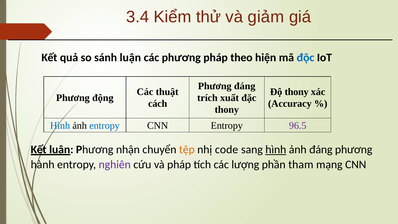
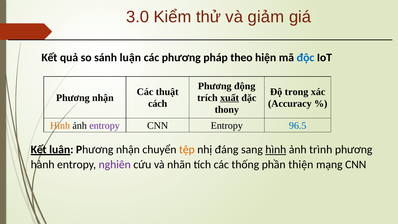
3.4: 3.4 -> 3.0 (138, 17)
Phương đáng: đáng -> động (245, 86)
Độ thony: thony -> trong (297, 92)
động: động -> nhận (103, 98)
xuất underline: none -> present (230, 98)
Hình colour: blue -> orange (60, 125)
entropy colour: blue -> purple (105, 125)
96.5 colour: purple -> blue (298, 125)
code: code -> đáng (227, 150)
ảnh đáng: đáng -> trình (321, 150)
và pháp: pháp -> nhãn (179, 164)
lượng: lượng -> thống (245, 164)
tham: tham -> thiện (301, 164)
